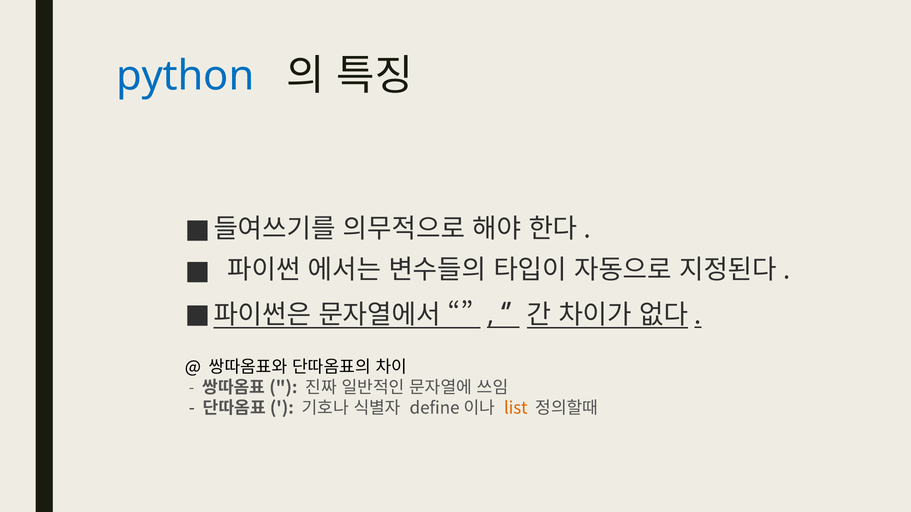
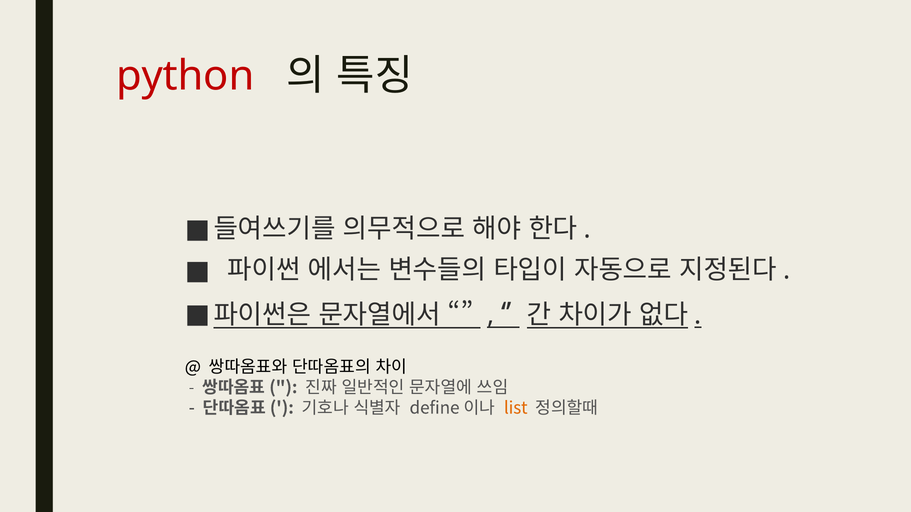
python colour: blue -> red (185, 76)
